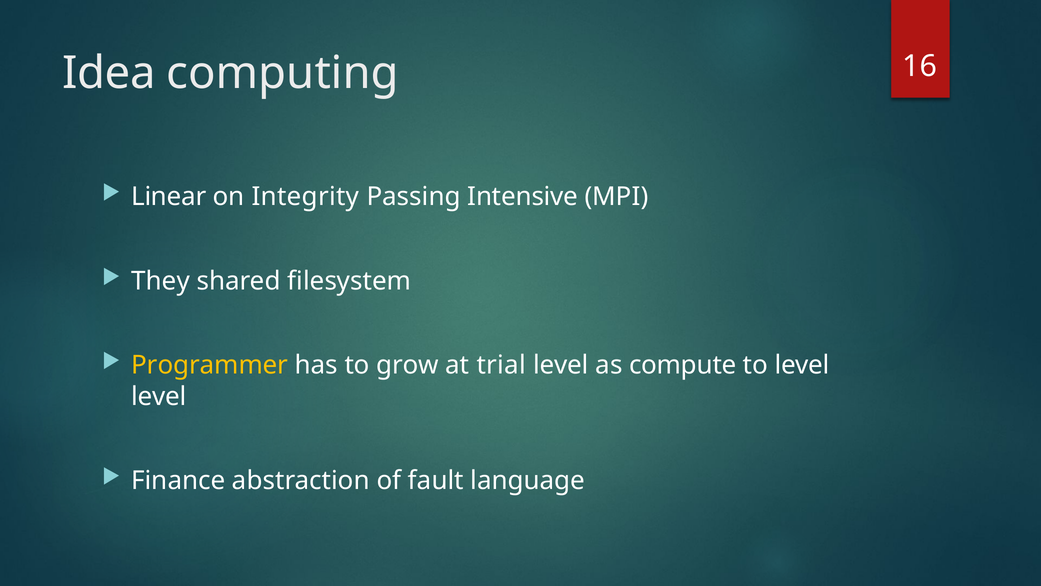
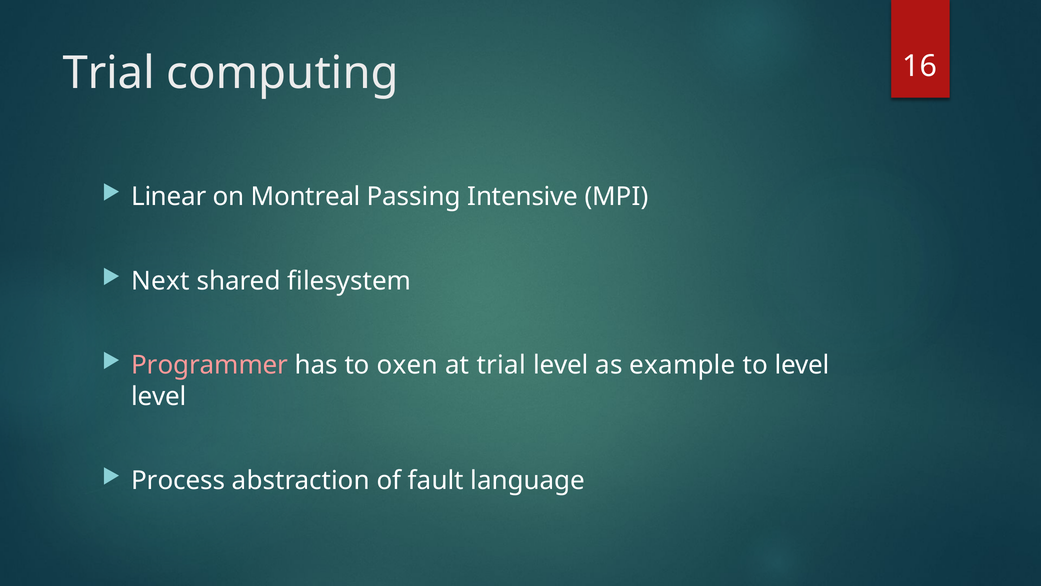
Idea: Idea -> Trial (109, 73)
Integrity: Integrity -> Montreal (306, 197)
They: They -> Next (160, 281)
Programmer colour: yellow -> pink (210, 365)
grow: grow -> oxen (407, 365)
compute: compute -> example (682, 365)
Finance: Finance -> Process (178, 480)
